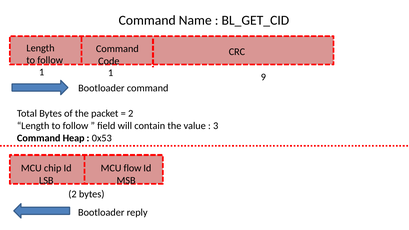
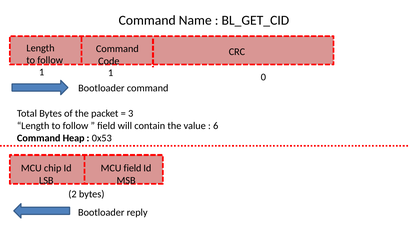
9: 9 -> 0 (263, 77)
2: 2 -> 3 (131, 114)
3: 3 -> 6 (216, 126)
MCU flow: flow -> field (132, 168)
